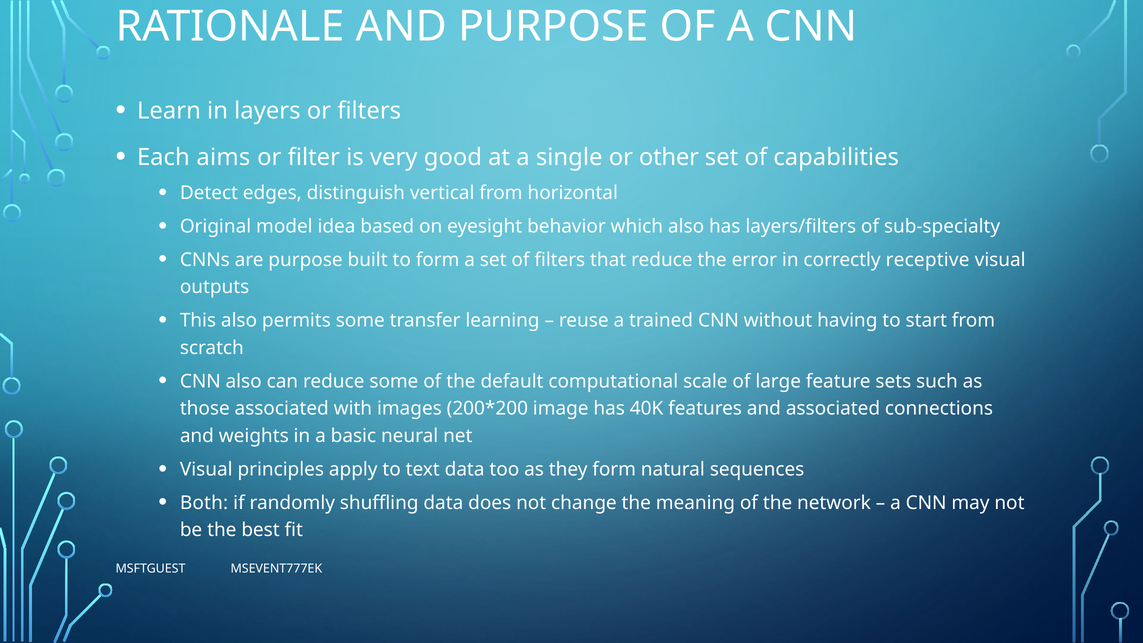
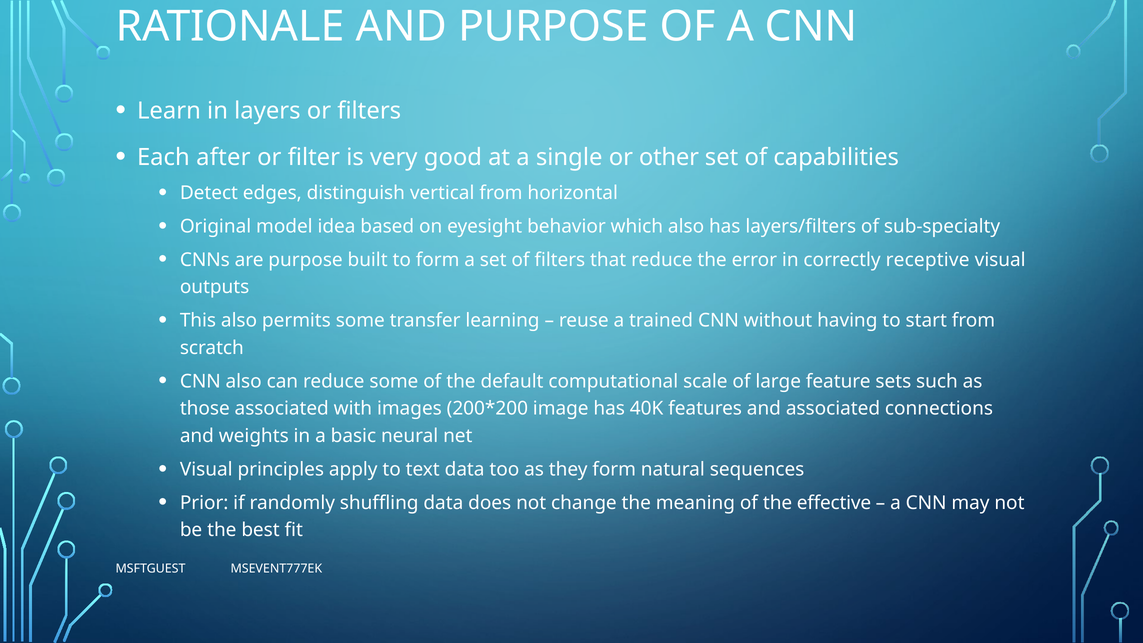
aims: aims -> after (223, 157)
Both: Both -> Prior (204, 503)
network: network -> effective (834, 503)
